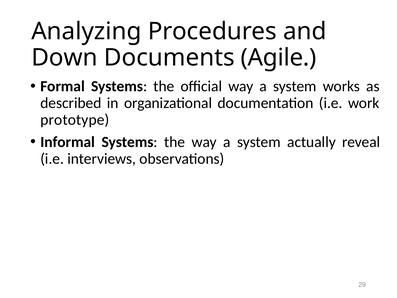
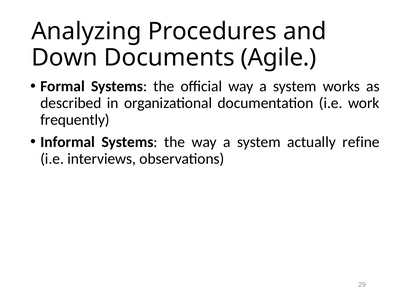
prototype: prototype -> frequently (75, 120)
reveal: reveal -> refine (361, 142)
